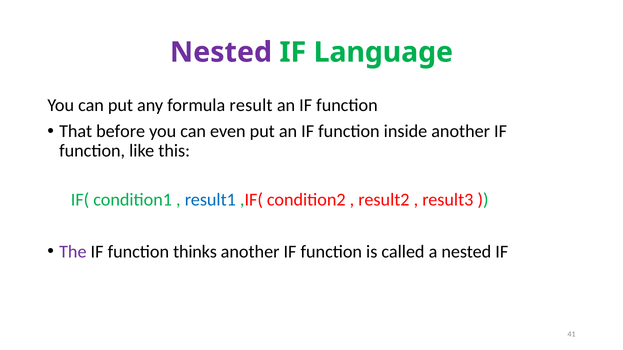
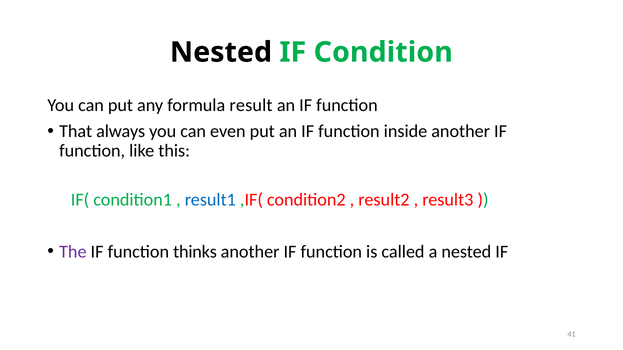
Nested colour: purple -> black (221, 52)
Language: Language -> Condition (383, 52)
before: before -> always (121, 131)
